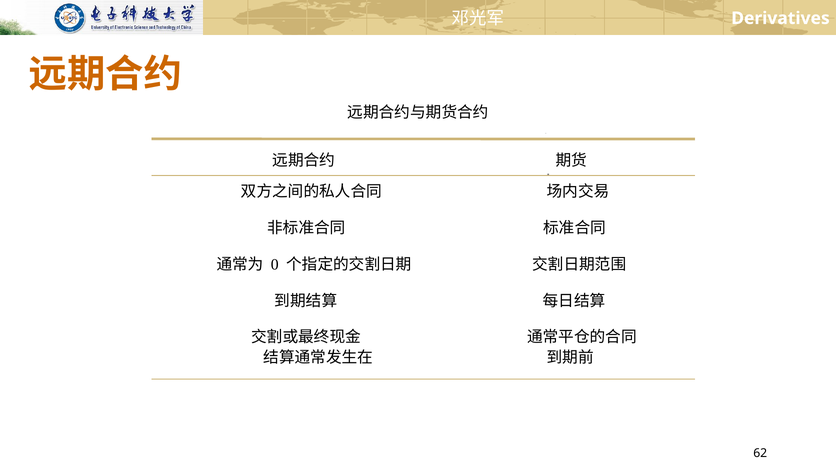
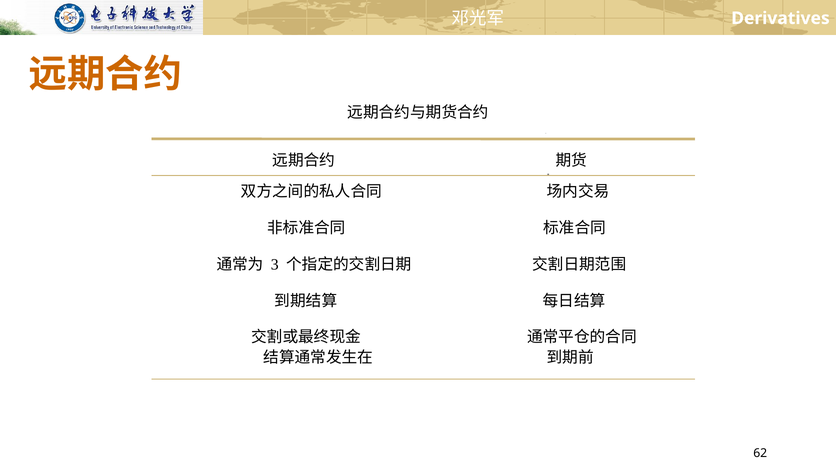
0: 0 -> 3 (275, 265)
